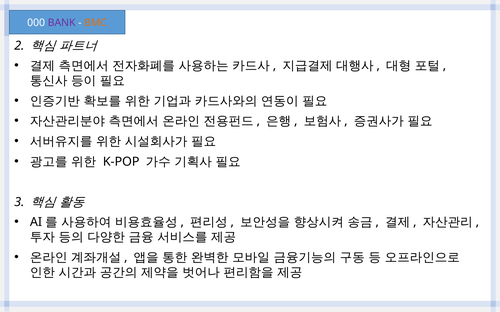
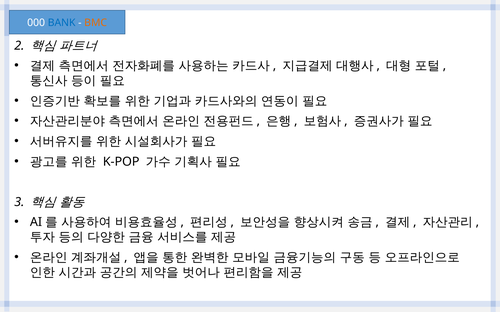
BANK colour: purple -> blue (62, 23)
